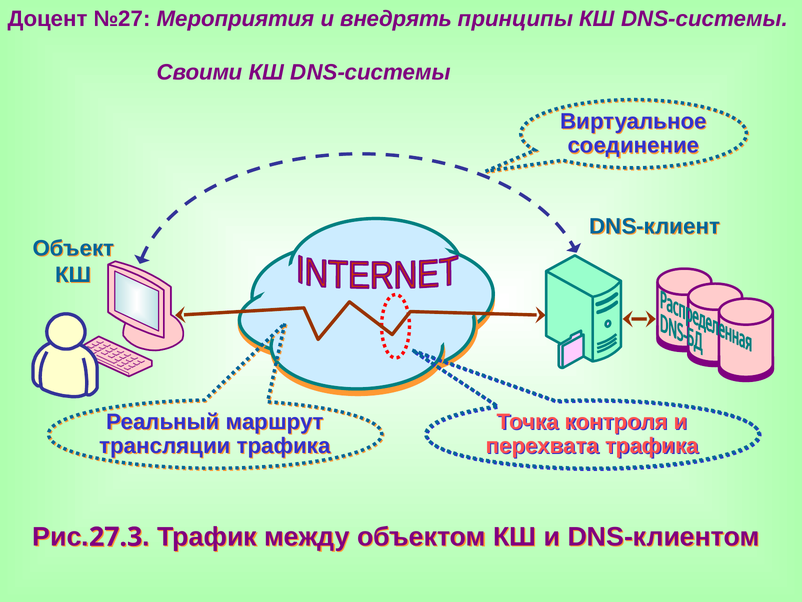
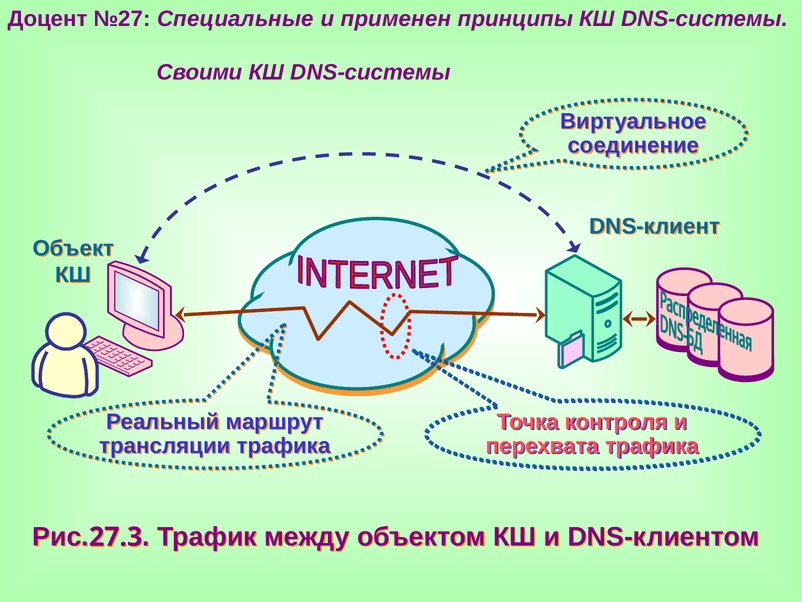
Мероприятия: Мероприятия -> Специальные (235, 19)
внедрять: внедрять -> применен (396, 19)
